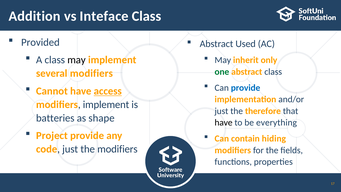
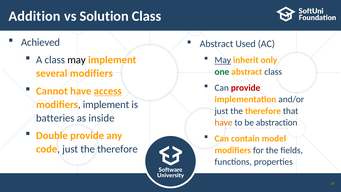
Inteface: Inteface -> Solution (104, 16)
Provided: Provided -> Achieved (40, 42)
May underline: none -> present (223, 60)
provide colour: blue -> red (246, 88)
shape: shape -> inside (102, 118)
have colour: black -> orange (224, 123)
everything: everything -> abstraction (277, 123)
Project: Project -> Double (52, 136)
hiding: hiding -> model (274, 138)
code just the modifiers: modifiers -> therefore (117, 149)
